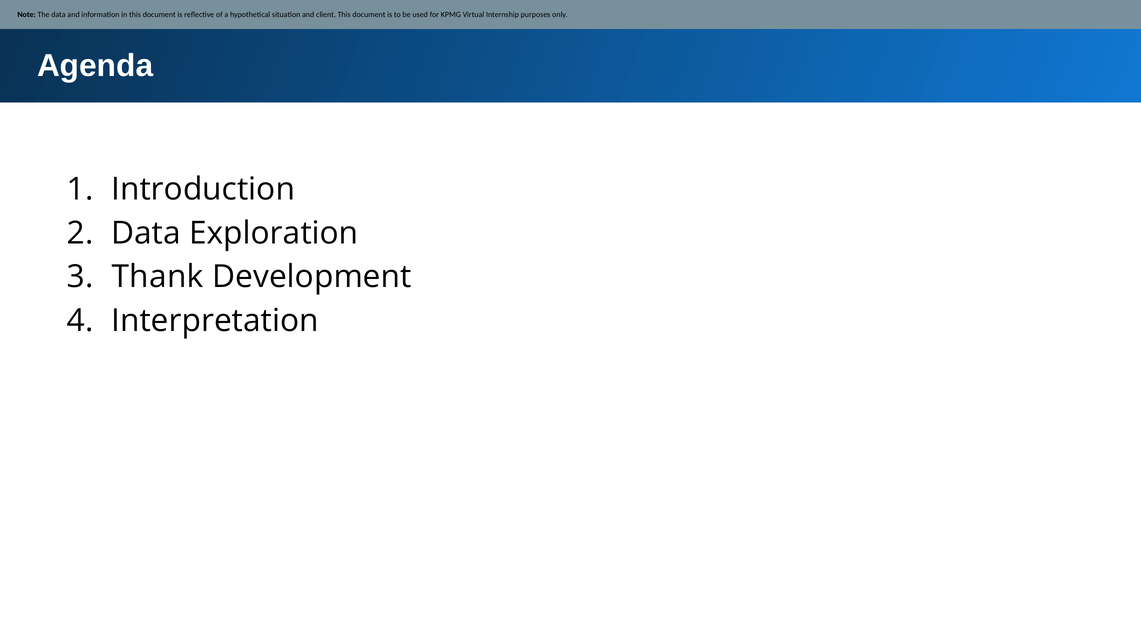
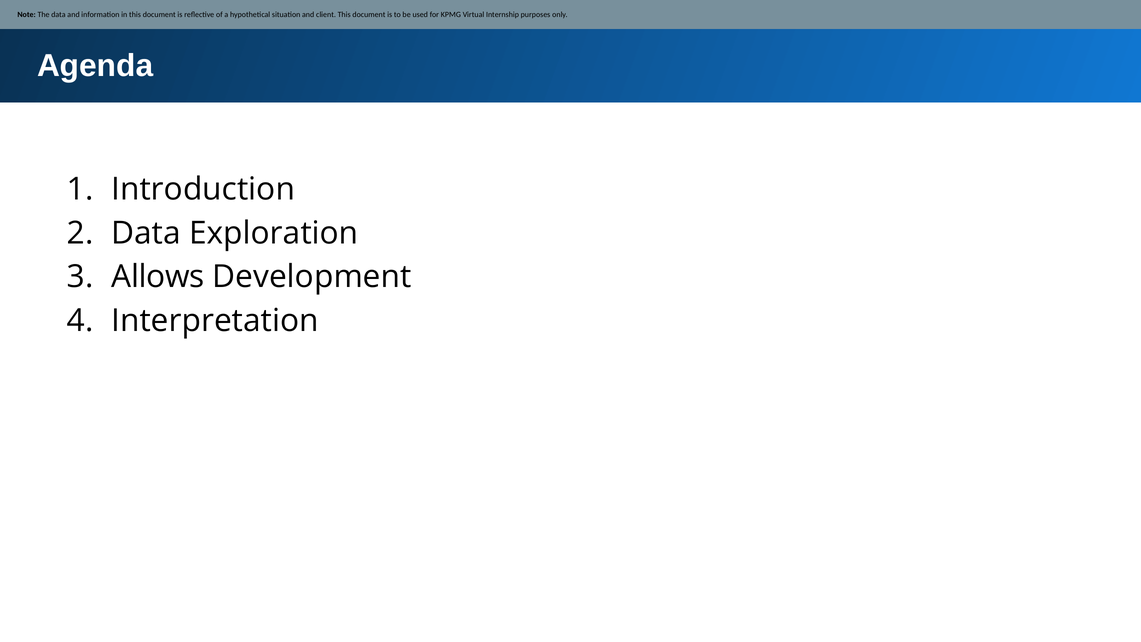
Thank: Thank -> Allows (158, 277)
